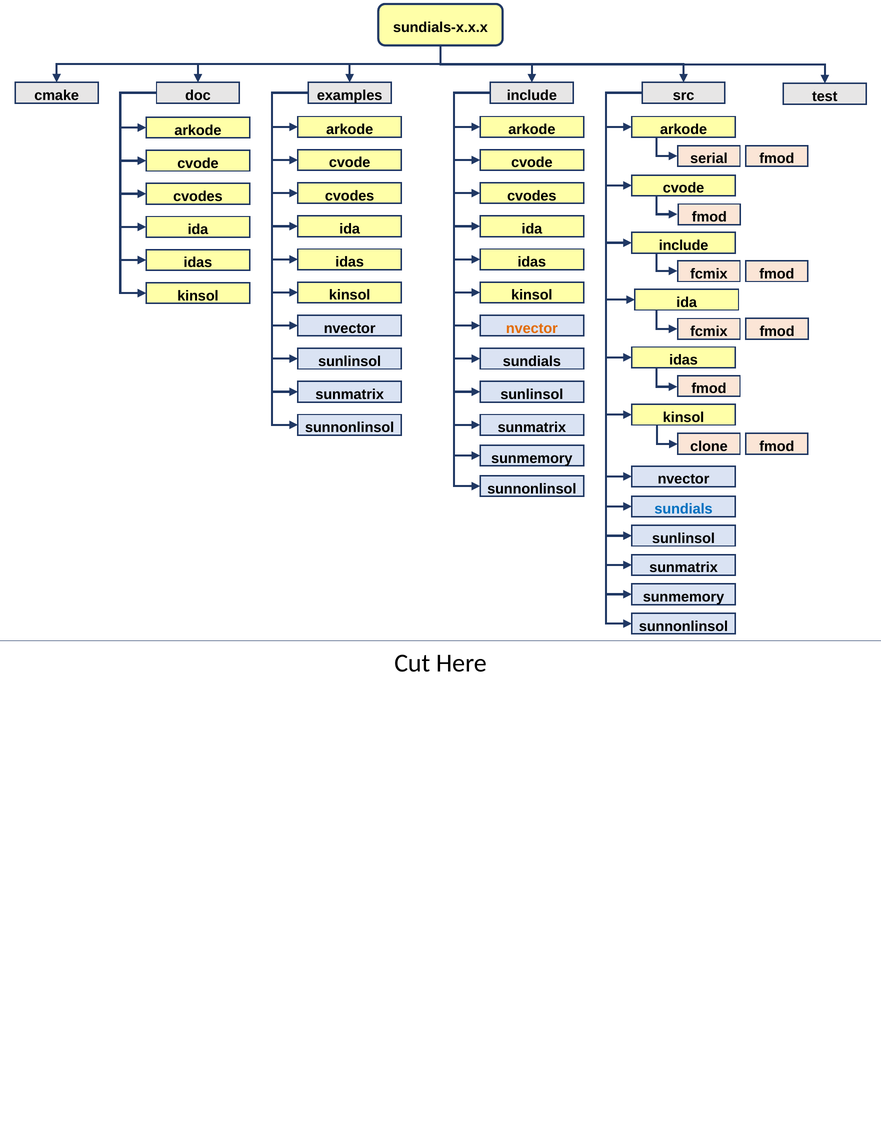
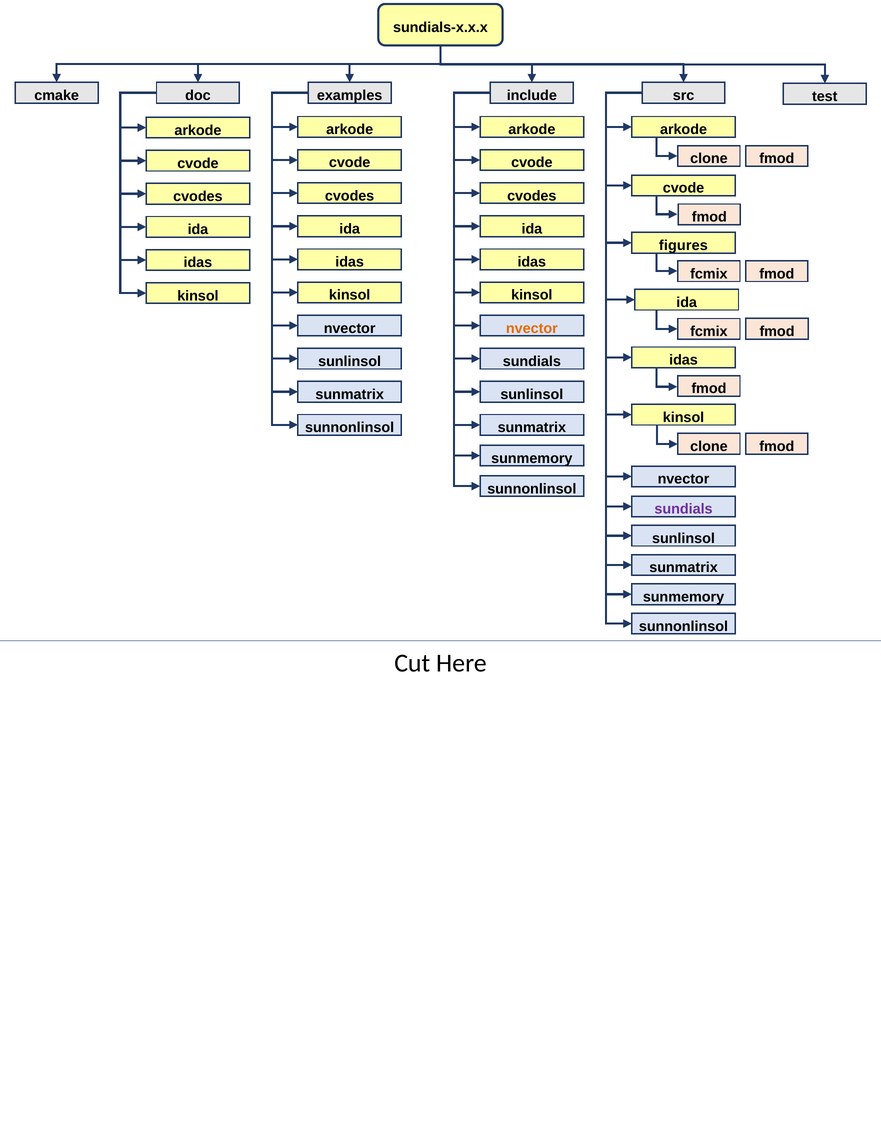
serial: serial -> clone (709, 159)
include: include -> figures (683, 246)
sundials colour: blue -> purple (684, 509)
